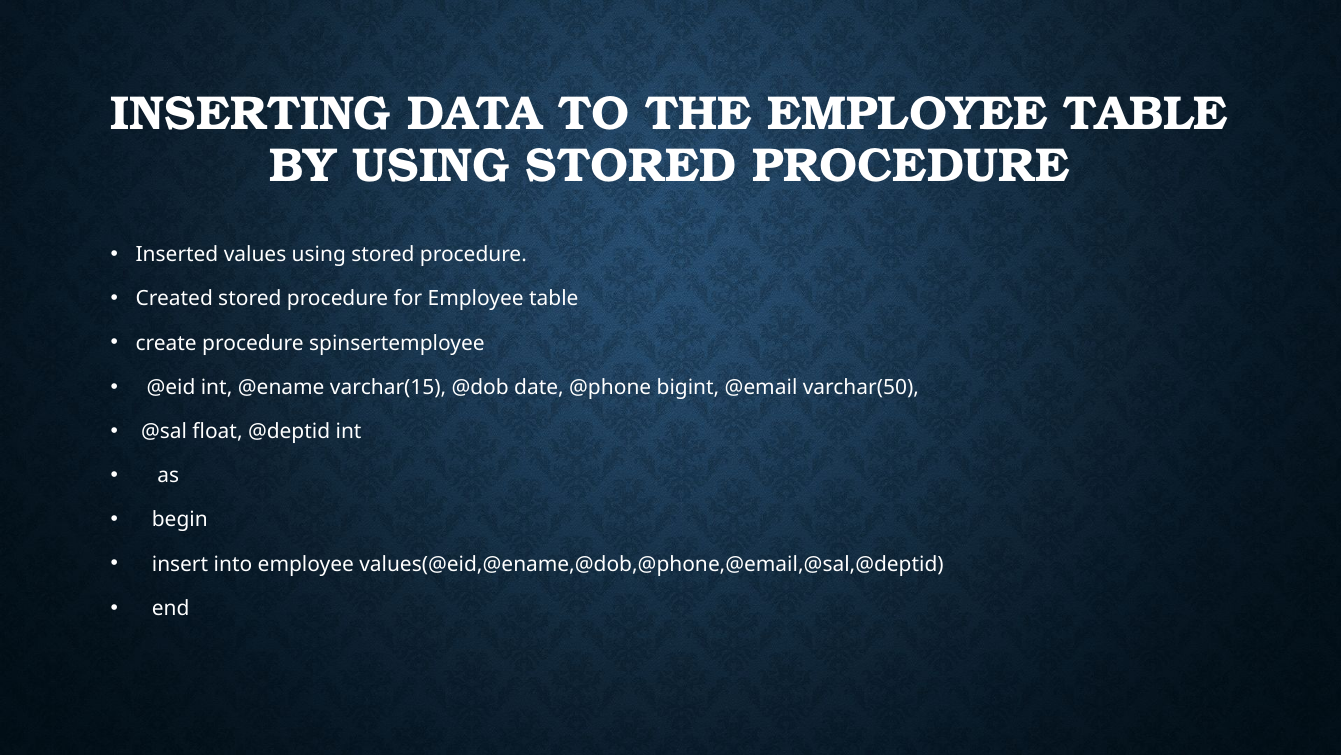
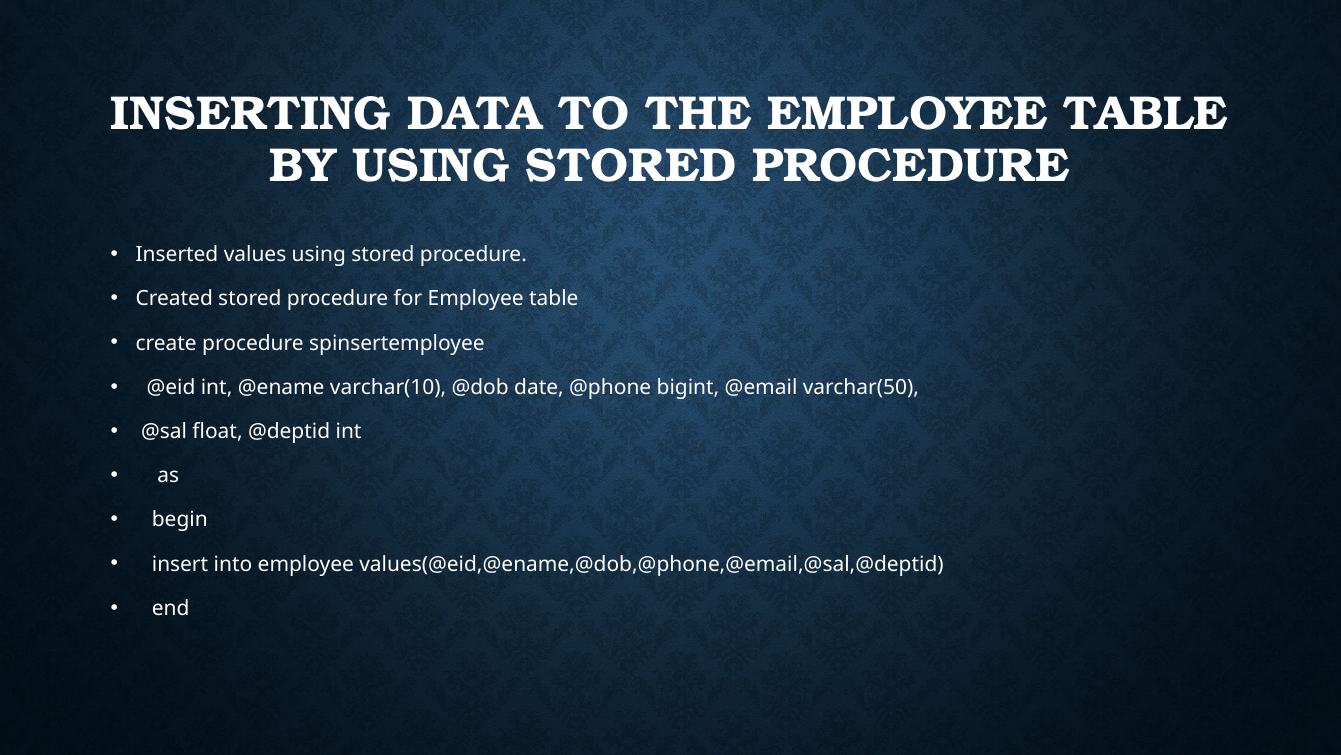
varchar(15: varchar(15 -> varchar(10 (388, 387)
